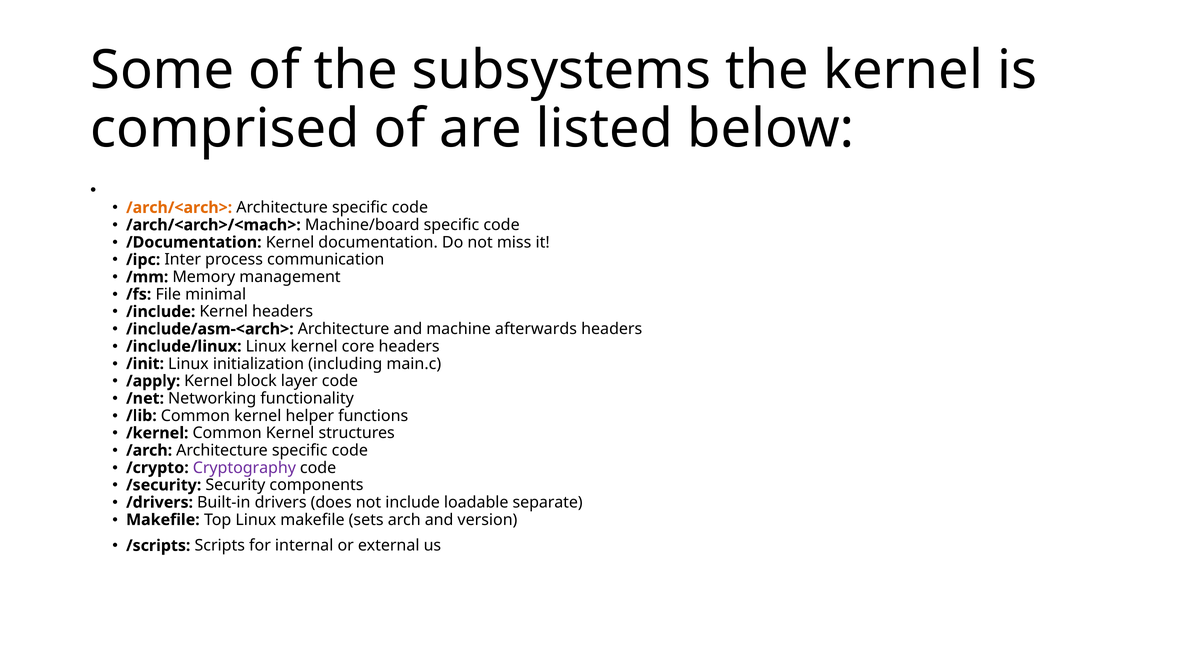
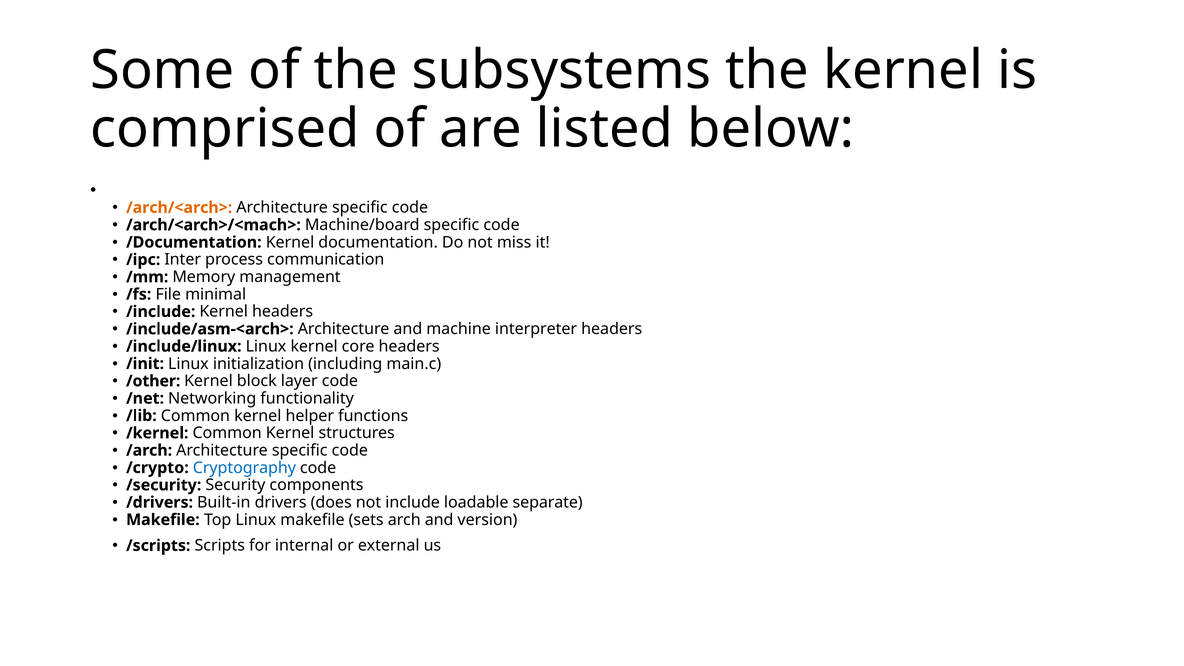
afterwards: afterwards -> interpreter (536, 329)
/apply: /apply -> /other (153, 381)
Cryptography colour: purple -> blue (244, 468)
